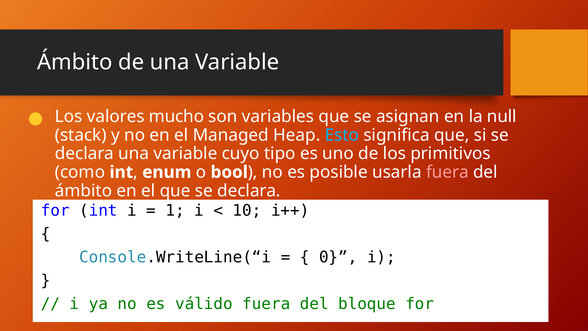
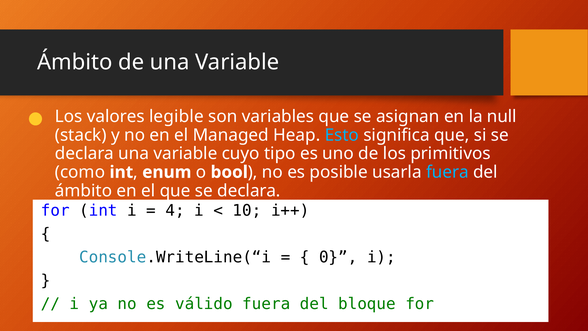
mucho: mucho -> legible (176, 116)
fuera colour: pink -> light blue (447, 172)
1: 1 -> 4 (175, 210)
